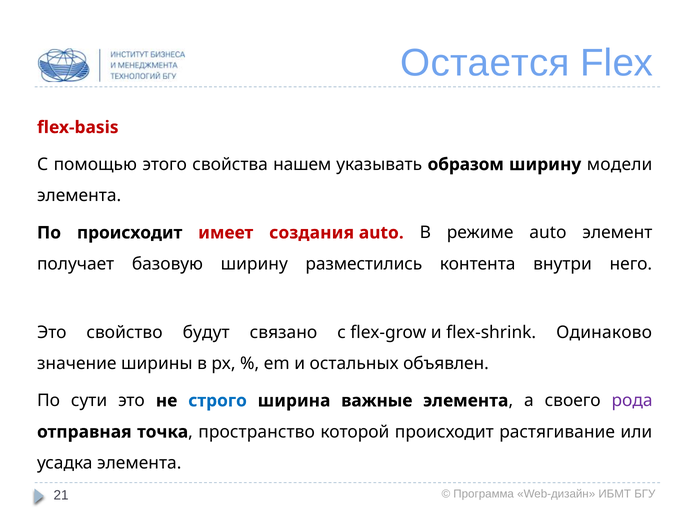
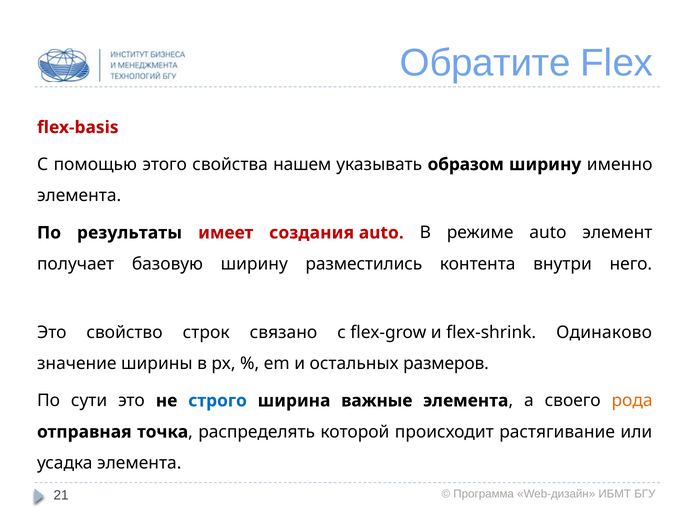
Остается: Остается -> Обратите (485, 63)
модели: модели -> именно (620, 165)
По происходит: происходит -> результаты (129, 233)
будут: будут -> строк (206, 332)
объявлен: объявлен -> размеров (446, 364)
рода colour: purple -> orange (632, 401)
пространство: пространство -> распределять (257, 432)
